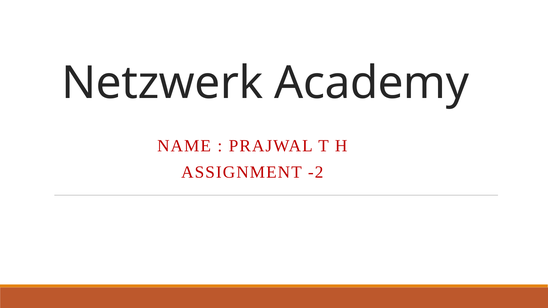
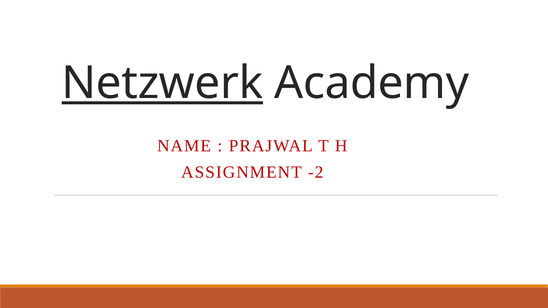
Netzwerk underline: none -> present (162, 83)
